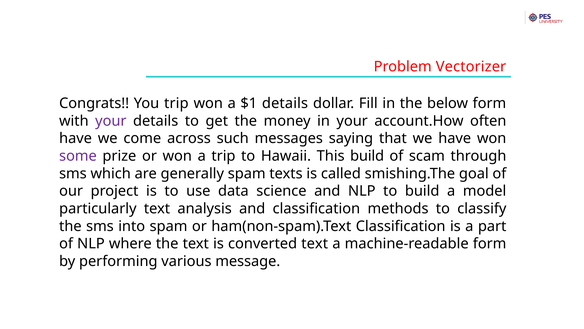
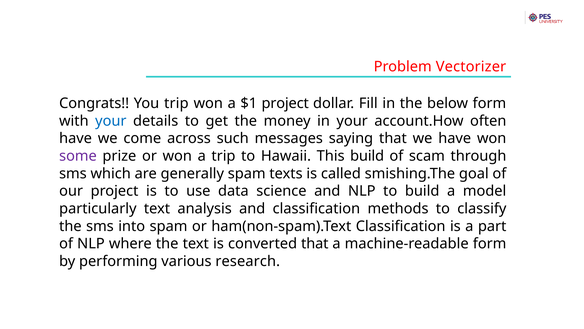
$1 details: details -> project (285, 103)
your colour: purple -> blue (111, 121)
converted text: text -> that (315, 243)
message: message -> research (248, 261)
